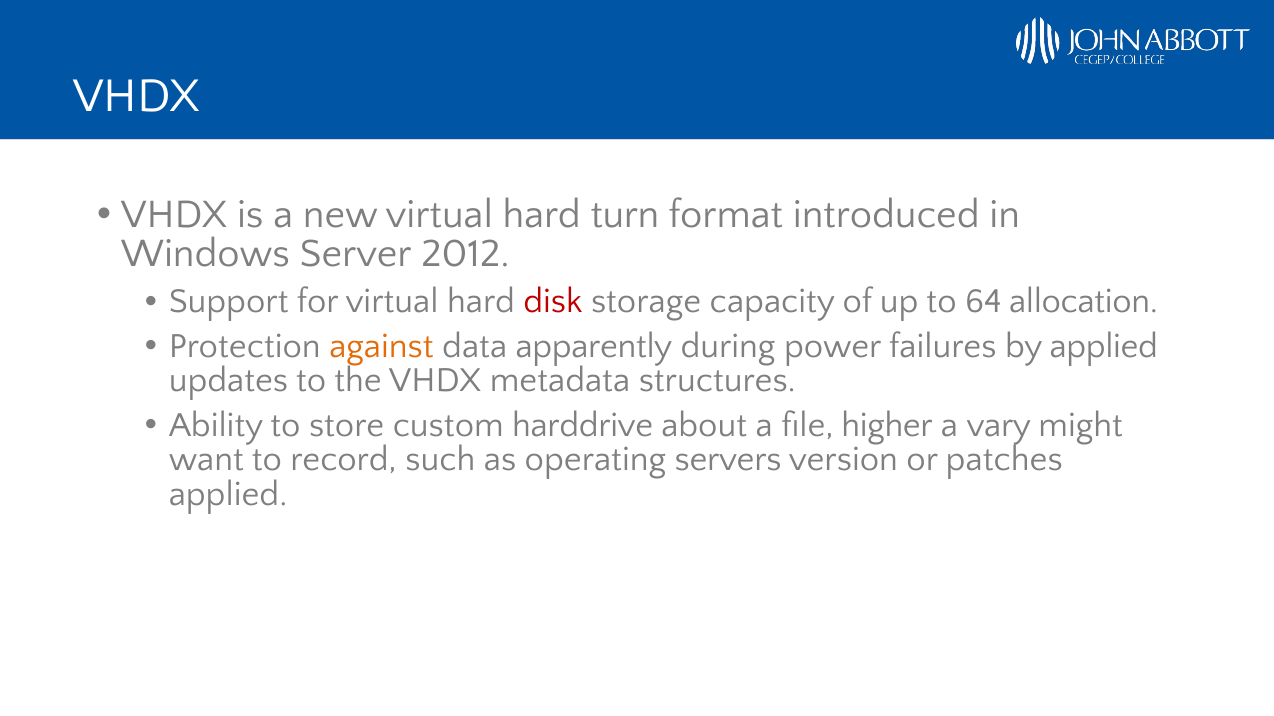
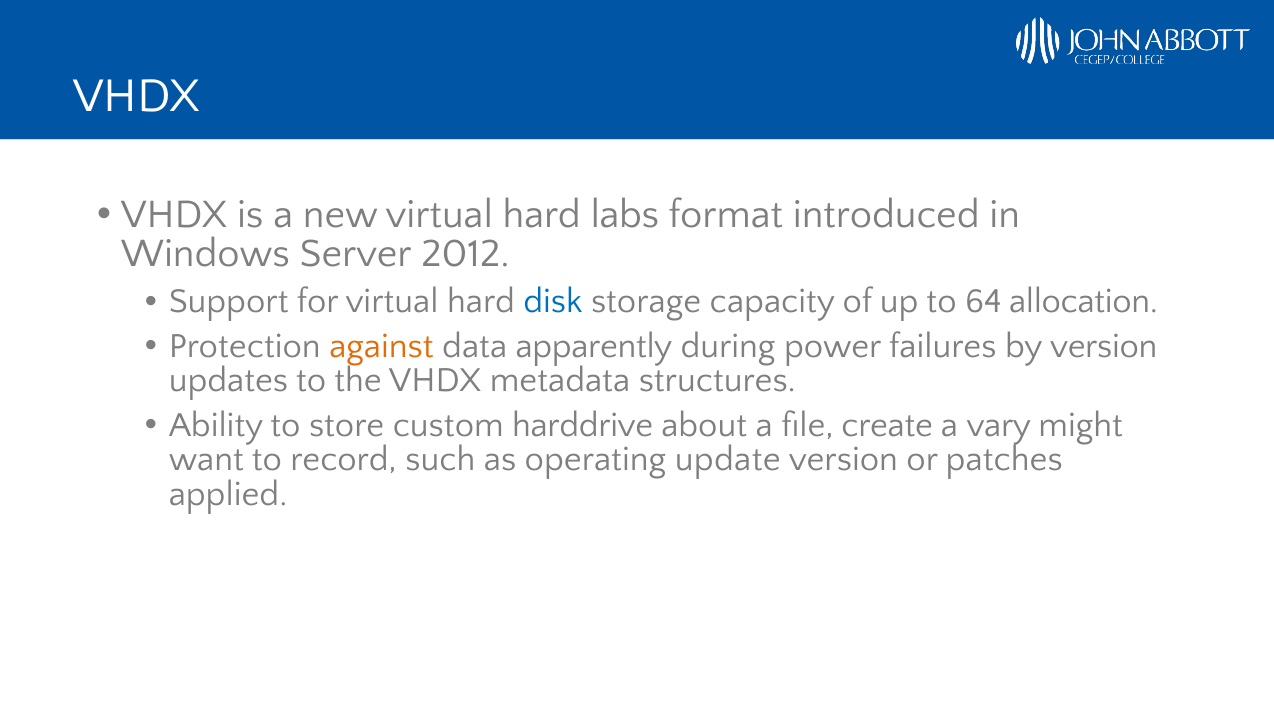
turn: turn -> labs (625, 214)
disk colour: red -> blue (553, 301)
by applied: applied -> version (1104, 346)
higher: higher -> create (887, 425)
servers: servers -> update (728, 460)
